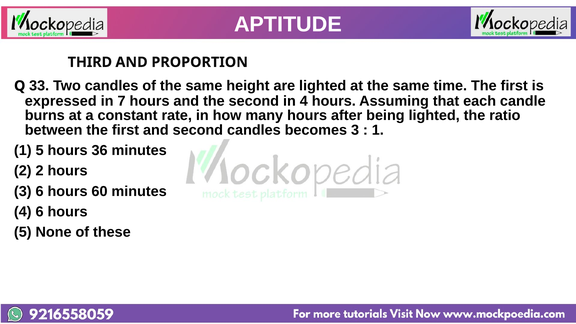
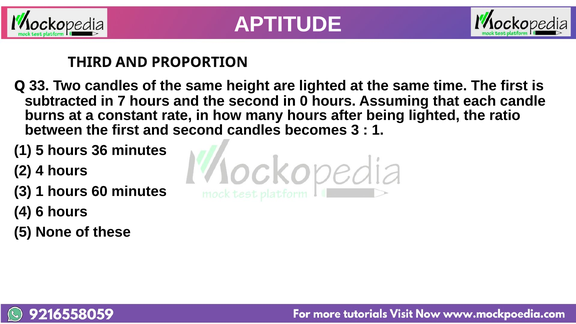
expressed: expressed -> subtracted (61, 101)
in 4: 4 -> 0 (304, 101)
2 2: 2 -> 4 (40, 171)
3 6: 6 -> 1 (40, 191)
